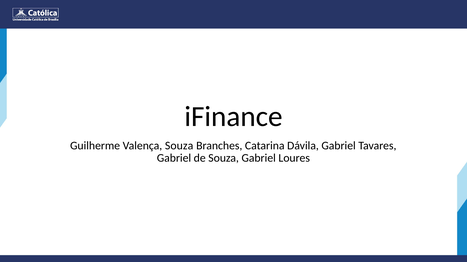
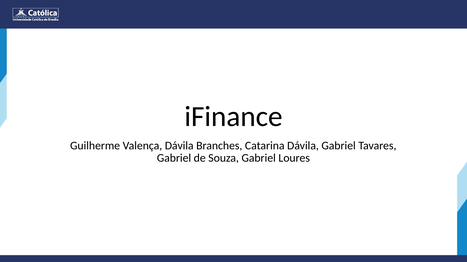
Valença Souza: Souza -> Dávila (179, 146)
